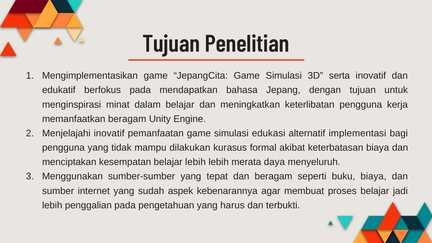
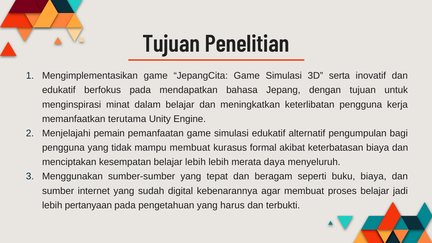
memanfaatkan beragam: beragam -> terutama (127, 119)
Menjelajahi inovatif: inovatif -> pemain (109, 133)
simulasi edukasi: edukasi -> edukatif (269, 133)
implementasi: implementasi -> pengumpulan (358, 133)
mampu dilakukan: dilakukan -> membuat (190, 148)
aspek: aspek -> digital (181, 191)
penggalian: penggalian -> pertanyaan (88, 205)
